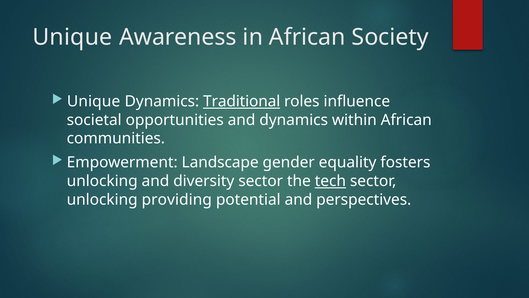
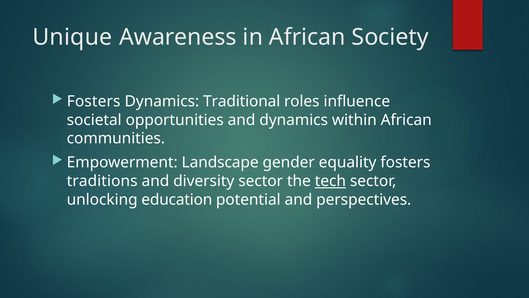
Unique: Unique -> Fosters (94, 101)
Traditional underline: present -> none (242, 101)
unlocking: unlocking -> traditions (102, 181)
providing: providing -> education (177, 199)
